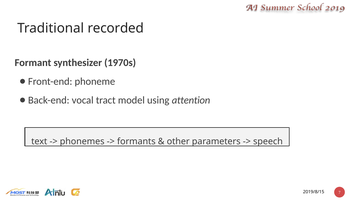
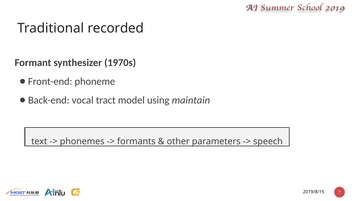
attention: attention -> maintain (191, 100)
